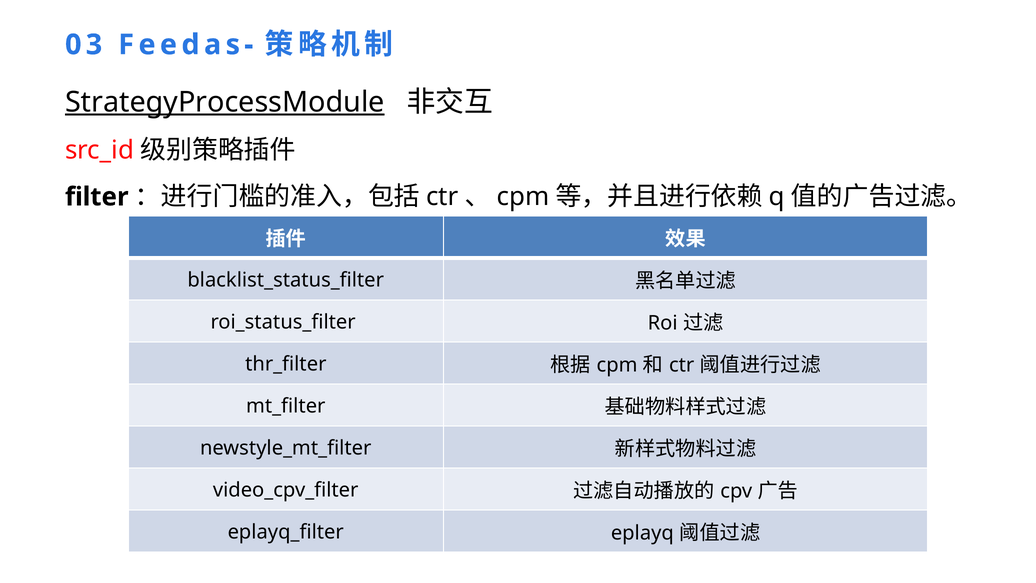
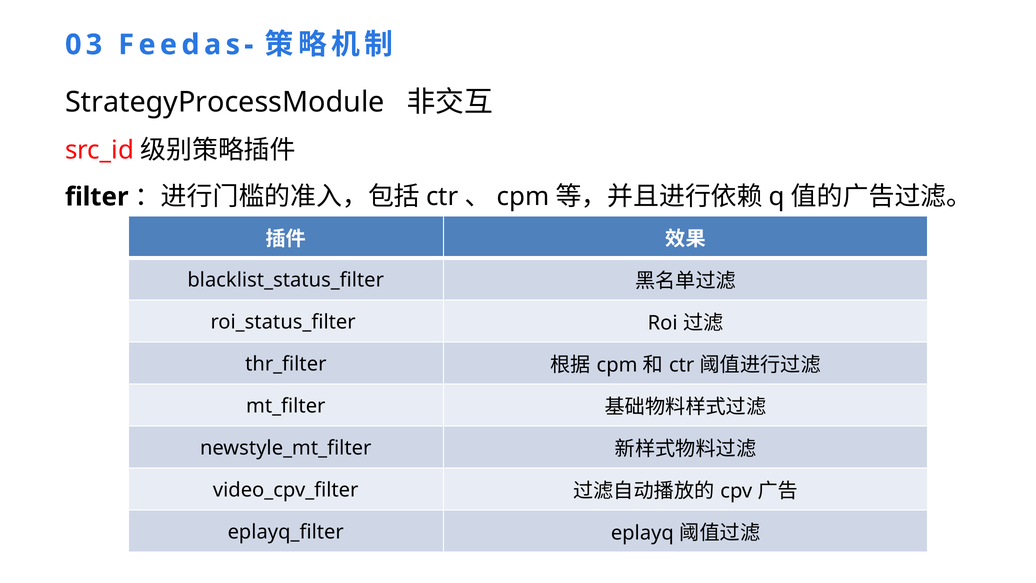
StrategyProcessModule underline: present -> none (225, 102)
